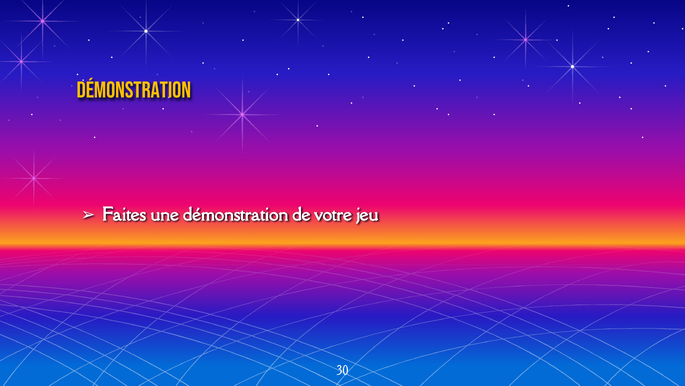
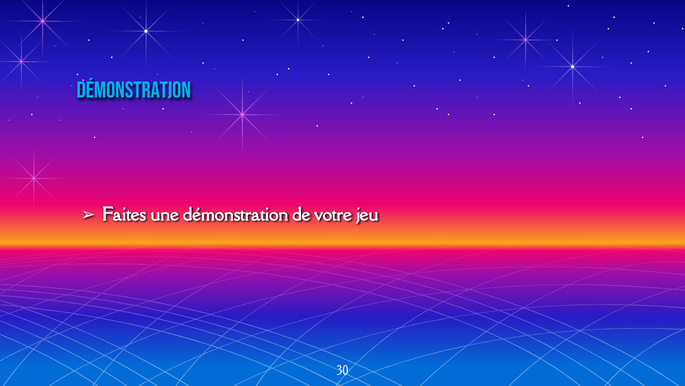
Démonstration colour: yellow -> light blue (134, 90)
